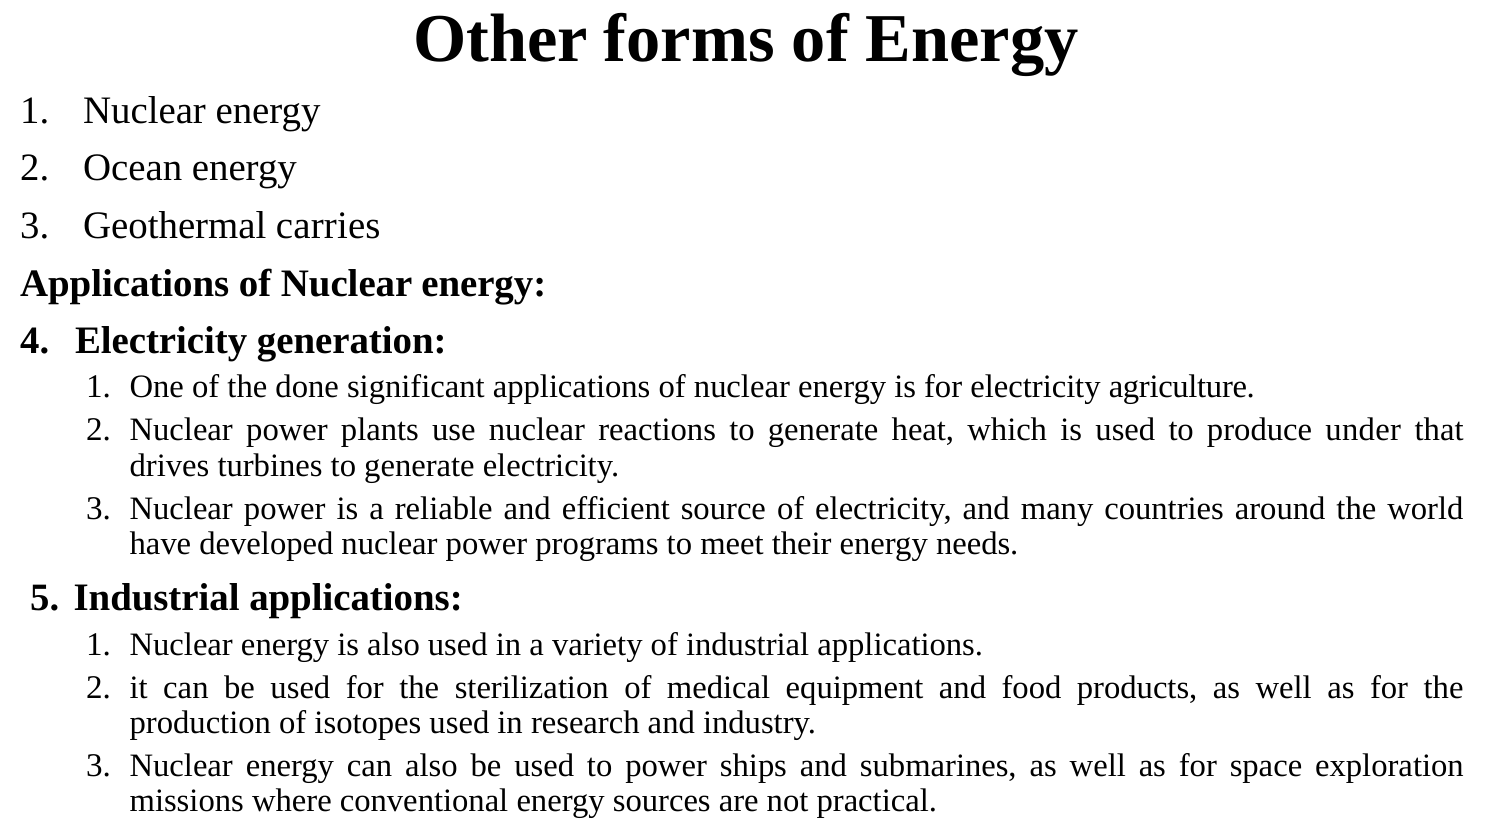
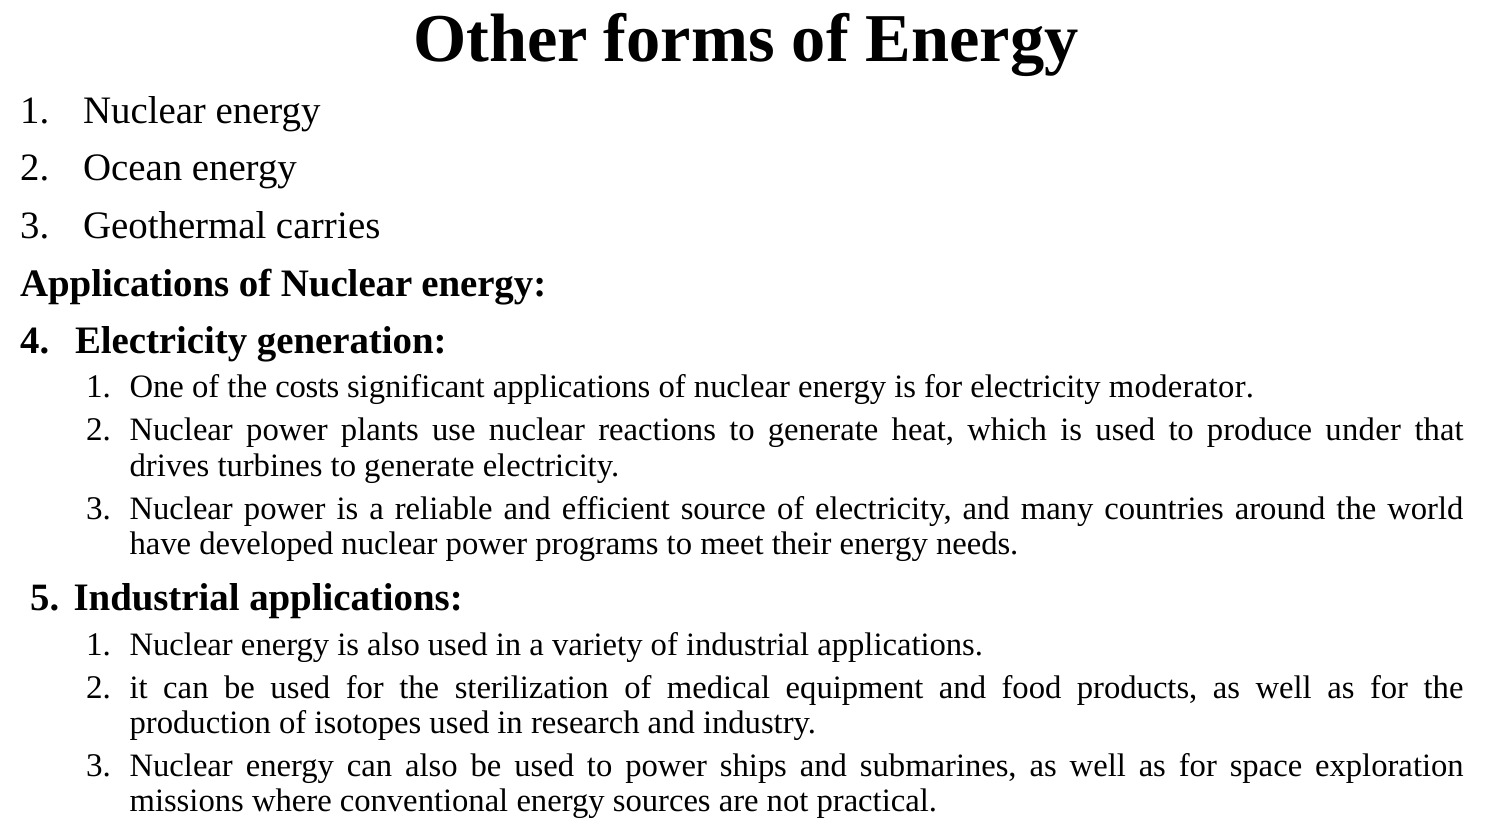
done: done -> costs (307, 387)
agriculture: agriculture -> moderator (1182, 387)
